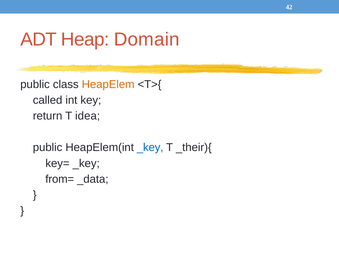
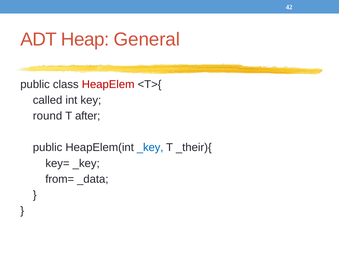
Domain: Domain -> General (147, 39)
HeapElem colour: orange -> red (108, 84)
return: return -> round (48, 116)
idea: idea -> after (88, 116)
